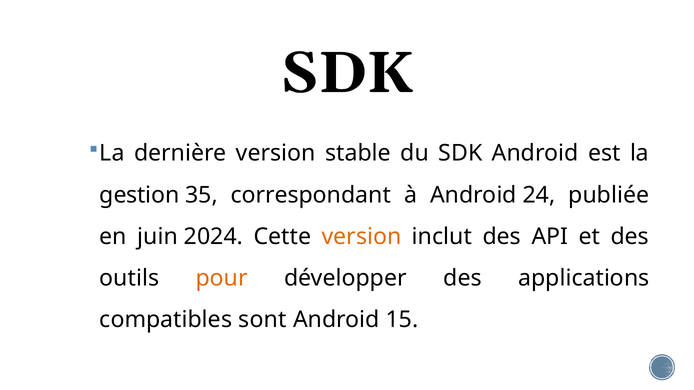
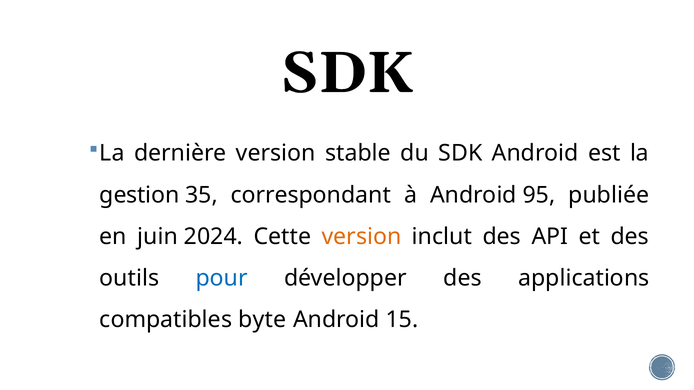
24: 24 -> 95 (539, 195)
pour colour: orange -> blue (222, 278)
sont: sont -> byte (262, 320)
